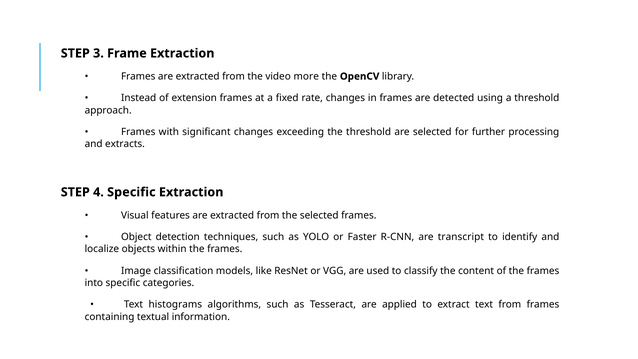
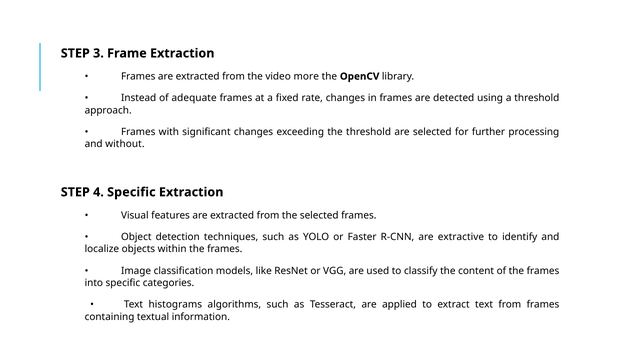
extension: extension -> adequate (194, 98)
extracts: extracts -> without (125, 144)
transcript: transcript -> extractive (461, 237)
